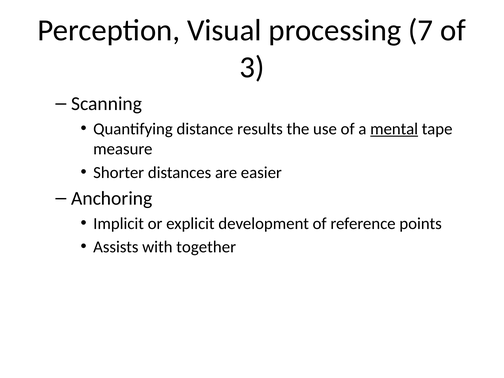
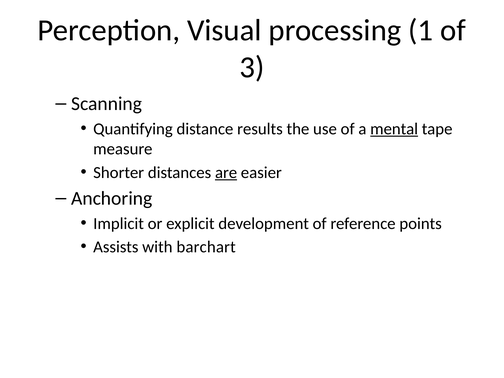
7: 7 -> 1 (421, 30)
are underline: none -> present (226, 173)
together: together -> barchart (206, 247)
